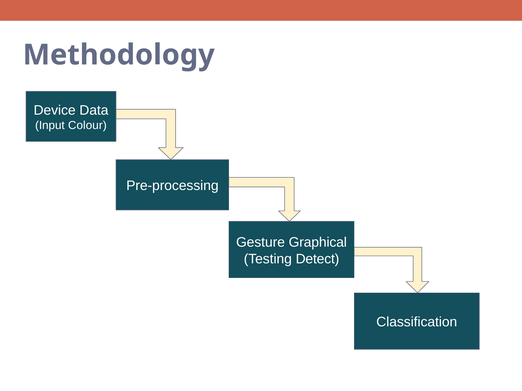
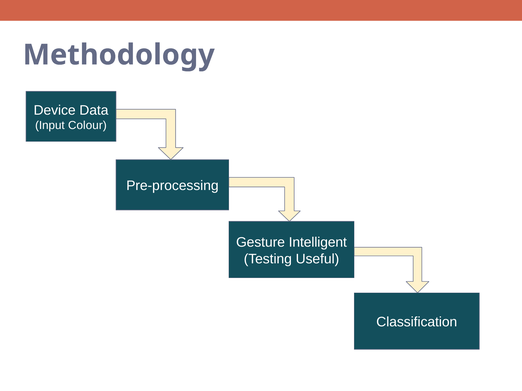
Graphical: Graphical -> Intelligent (318, 243)
Detect: Detect -> Useful (317, 259)
